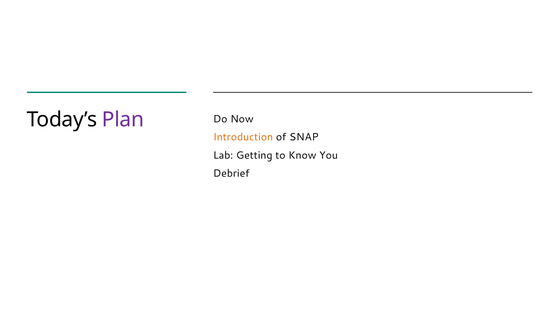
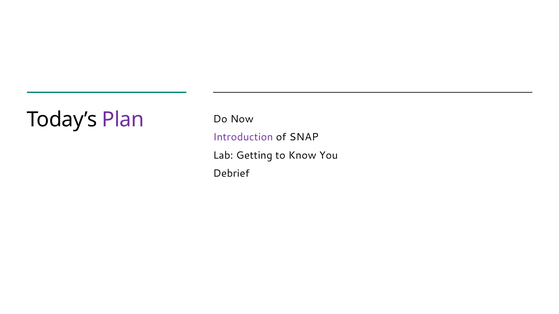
Introduction colour: orange -> purple (243, 137)
